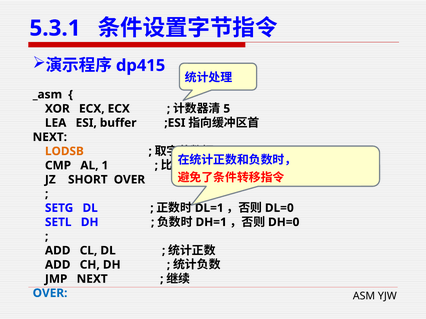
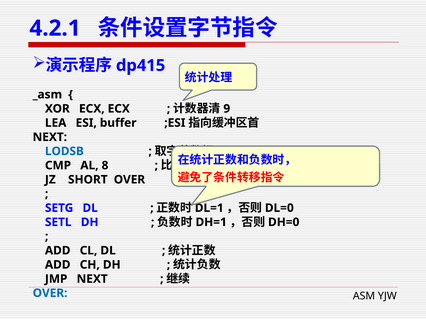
5.3.1: 5.3.1 -> 4.2.1 (55, 28)
5: 5 -> 9 (227, 109)
LODSB colour: orange -> blue (64, 151)
1: 1 -> 8 (105, 166)
